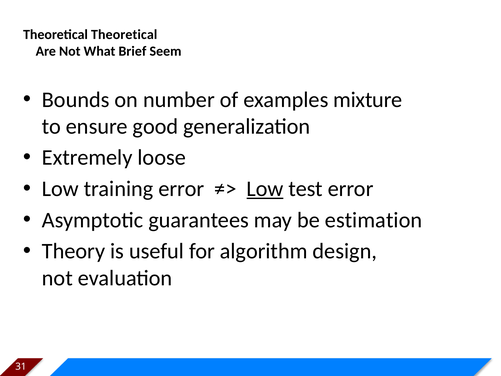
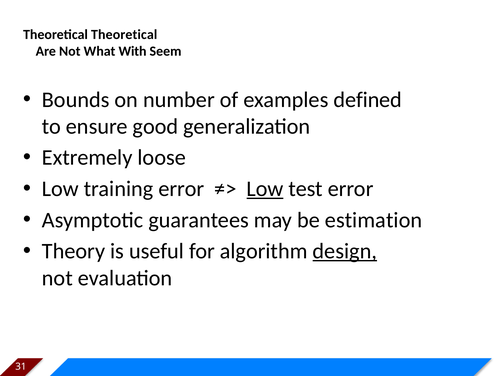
Brief: Brief -> With (133, 51)
mixture: mixture -> defined (368, 100)
design underline: none -> present (345, 251)
